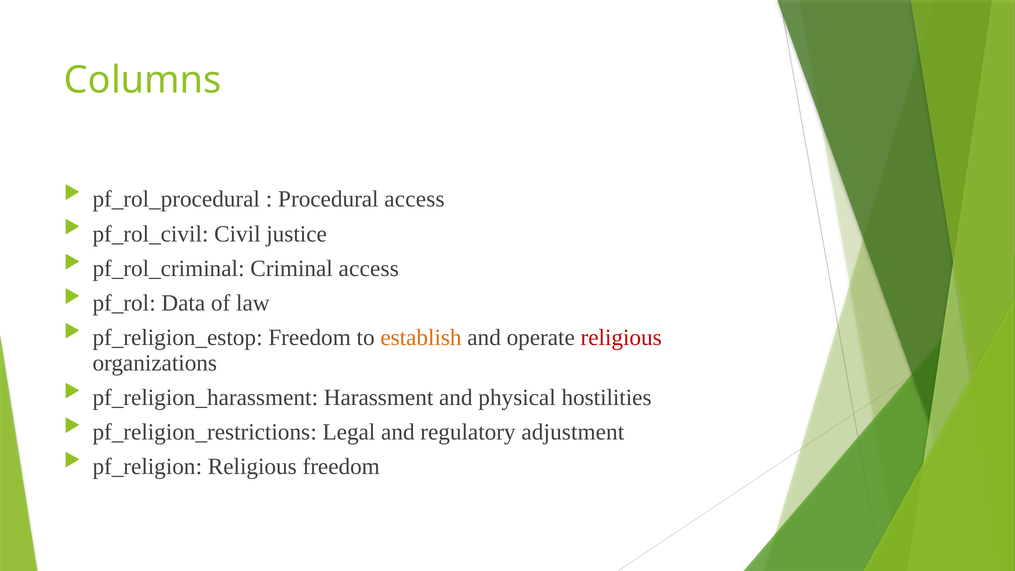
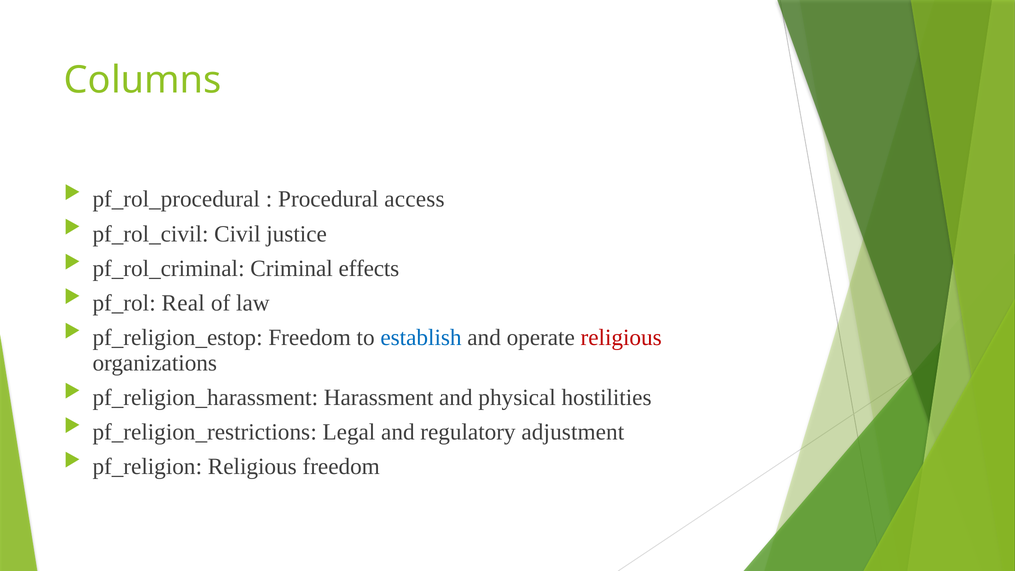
Criminal access: access -> effects (369, 269)
Data: Data -> Real (183, 303)
establish colour: orange -> blue (421, 338)
